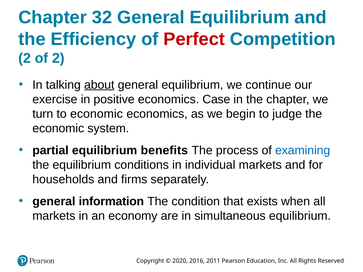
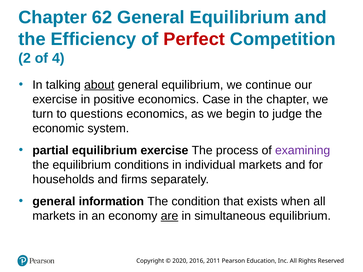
32: 32 -> 62 (102, 17)
of 2: 2 -> 4 (58, 58)
to economic: economic -> questions (96, 114)
equilibrium benefits: benefits -> exercise (164, 150)
examining colour: blue -> purple (303, 150)
are underline: none -> present (169, 216)
